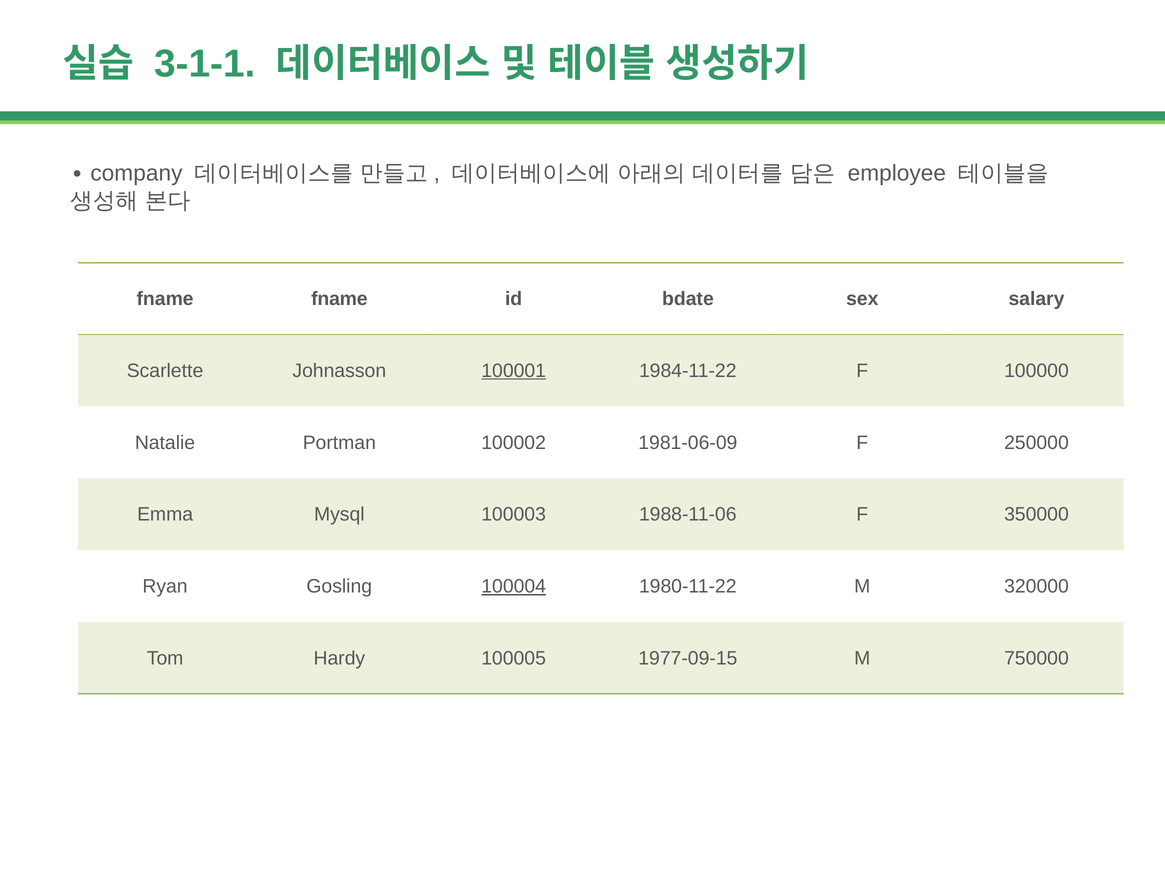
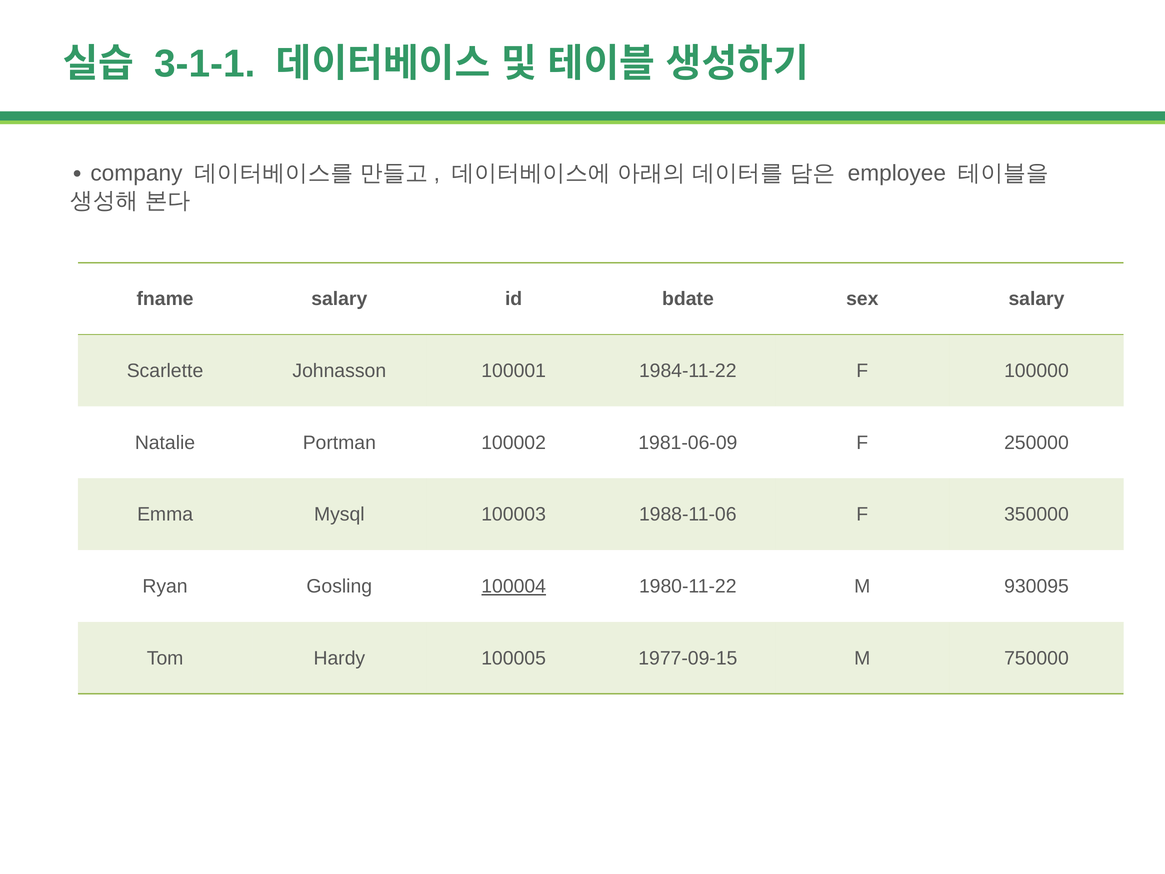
fname fname: fname -> salary (339, 299)
100001 underline: present -> none (514, 371)
320000: 320000 -> 930095 (1037, 586)
